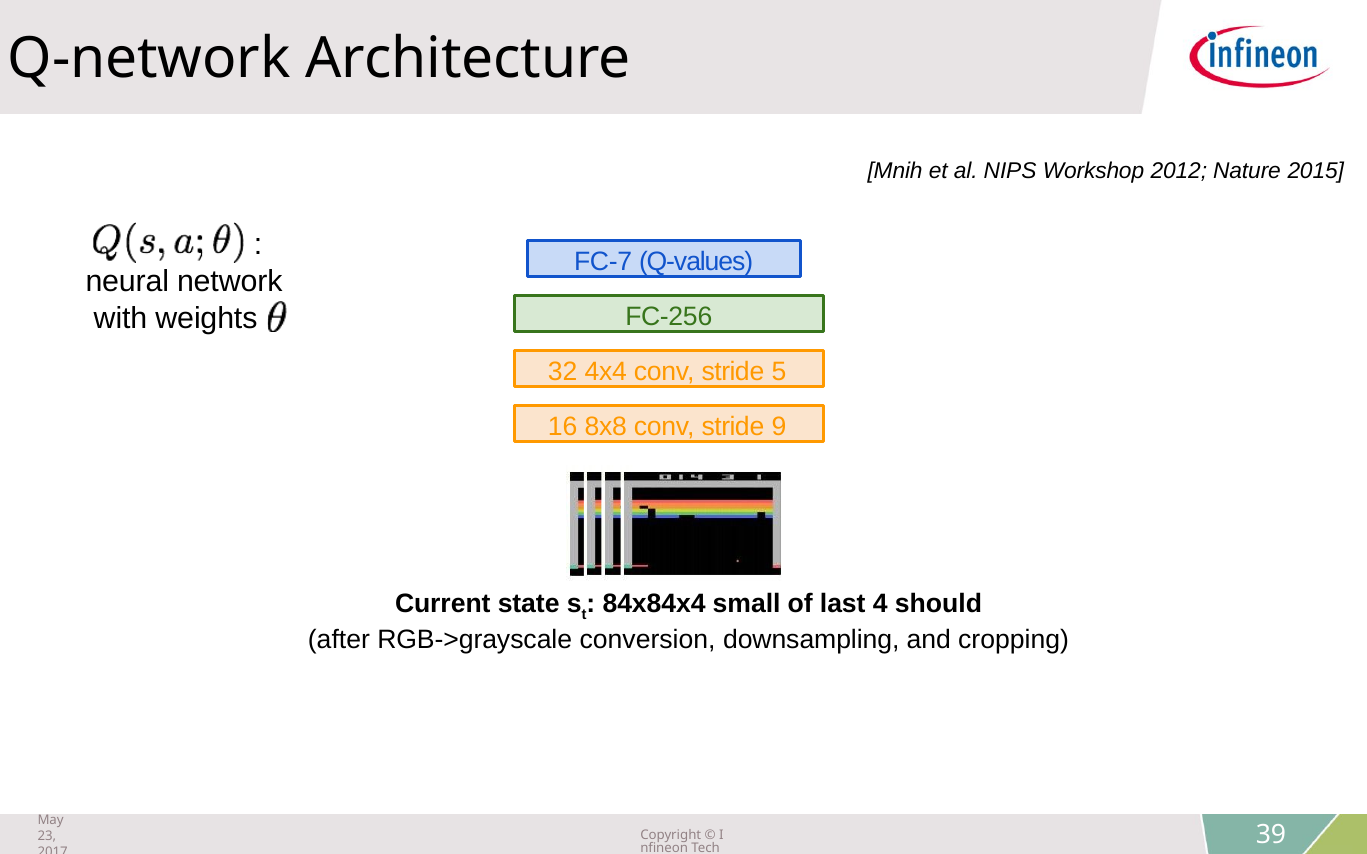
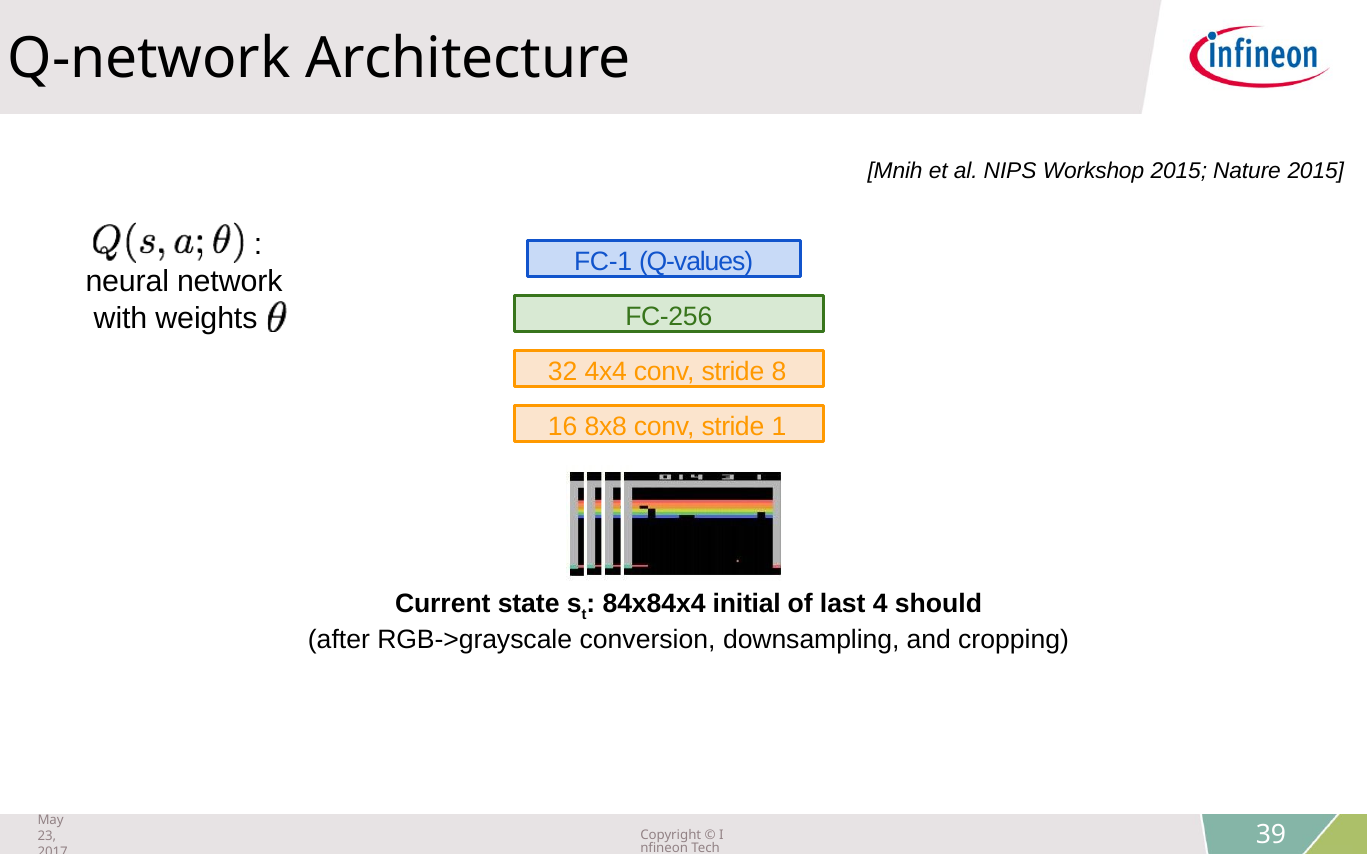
Workshop 2012: 2012 -> 2015 (1179, 171)
FC-7: FC-7 -> FC-1 (603, 262)
5: 5 -> 8 (779, 372)
9: 9 -> 1 (779, 427)
small: small -> initial (747, 604)
